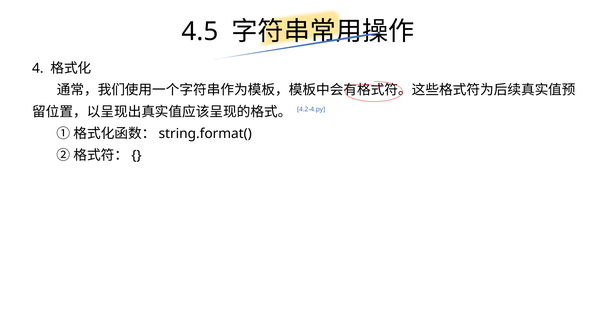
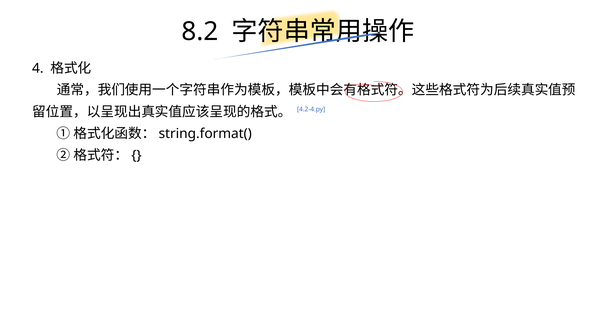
4.5: 4.5 -> 8.2 (200, 31)
